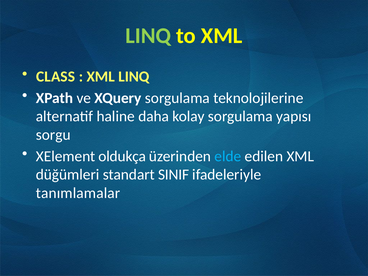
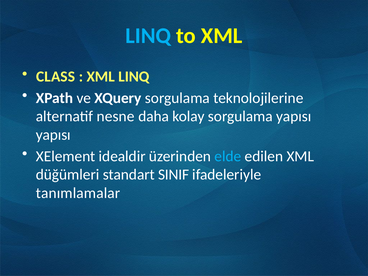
LINQ colour: light green -> light blue (148, 36)
haline: haline -> nesne (116, 116)
sorgu: sorgu -> yapısı (53, 135)
oldukça: oldukça -> idealdir (122, 156)
